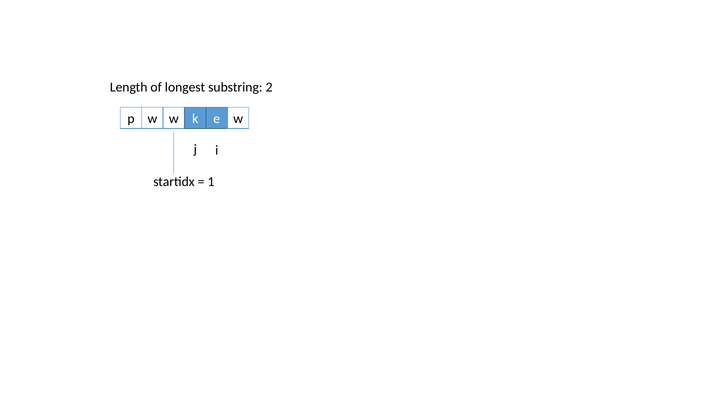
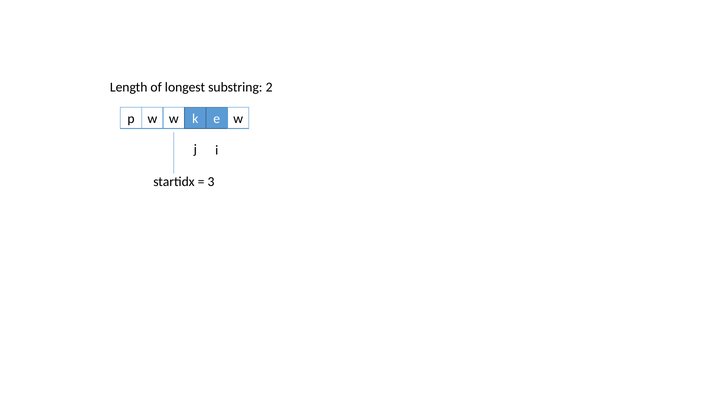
1: 1 -> 3 (211, 182)
